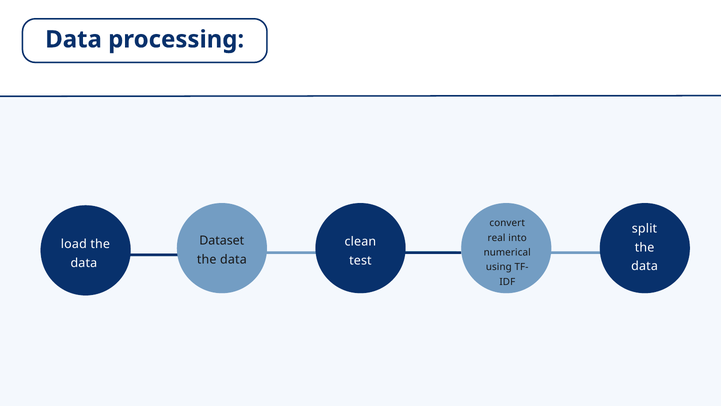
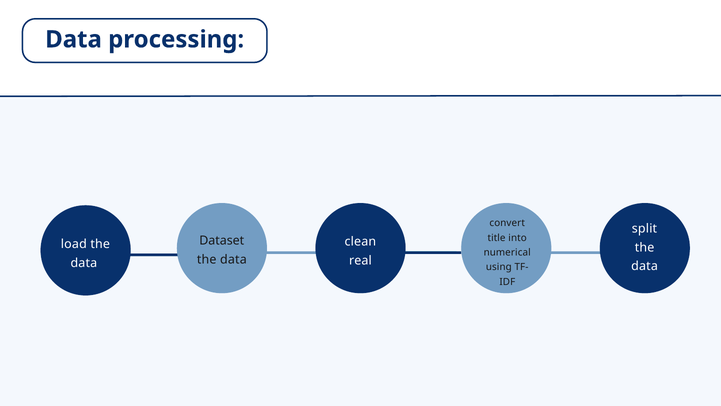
real: real -> title (497, 238)
test: test -> real (360, 260)
